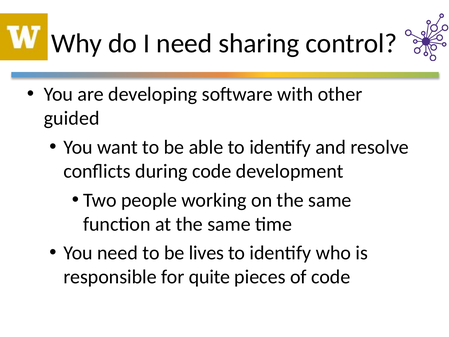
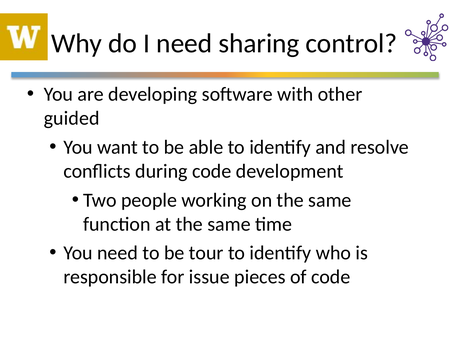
lives: lives -> tour (206, 253)
quite: quite -> issue (209, 277)
